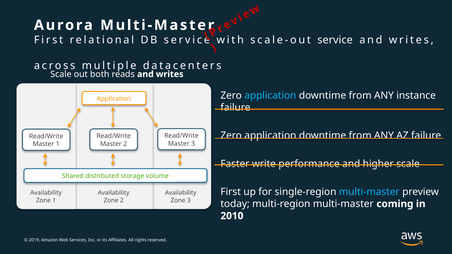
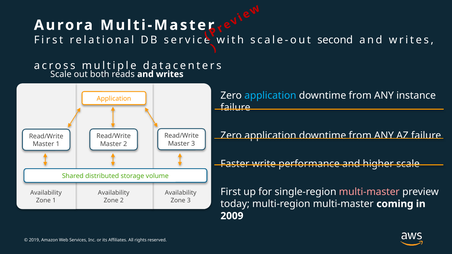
scale-out service: service -> second (335, 40)
multi-master colour: light blue -> pink (369, 192)
2010: 2010 -> 2009 (232, 216)
